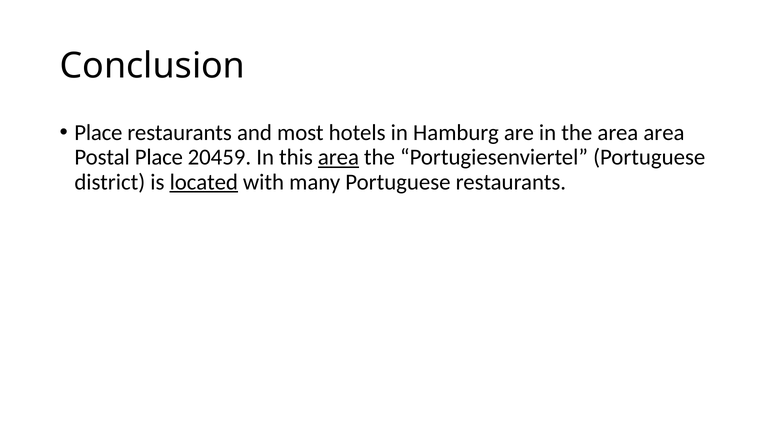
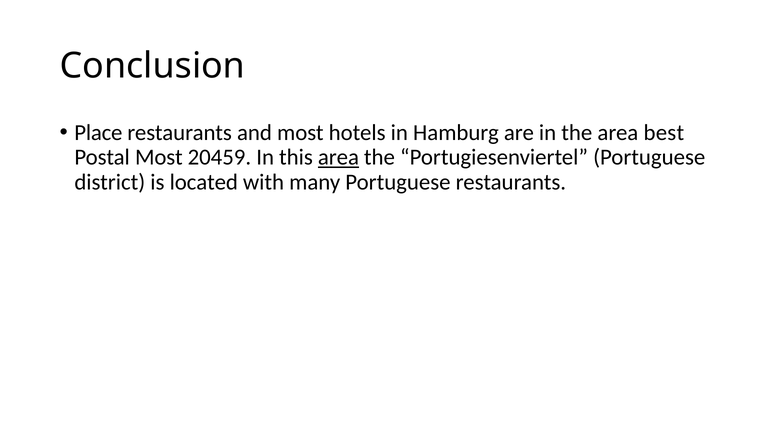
area area: area -> best (664, 132)
Postal Place: Place -> Most (159, 157)
located underline: present -> none (204, 182)
